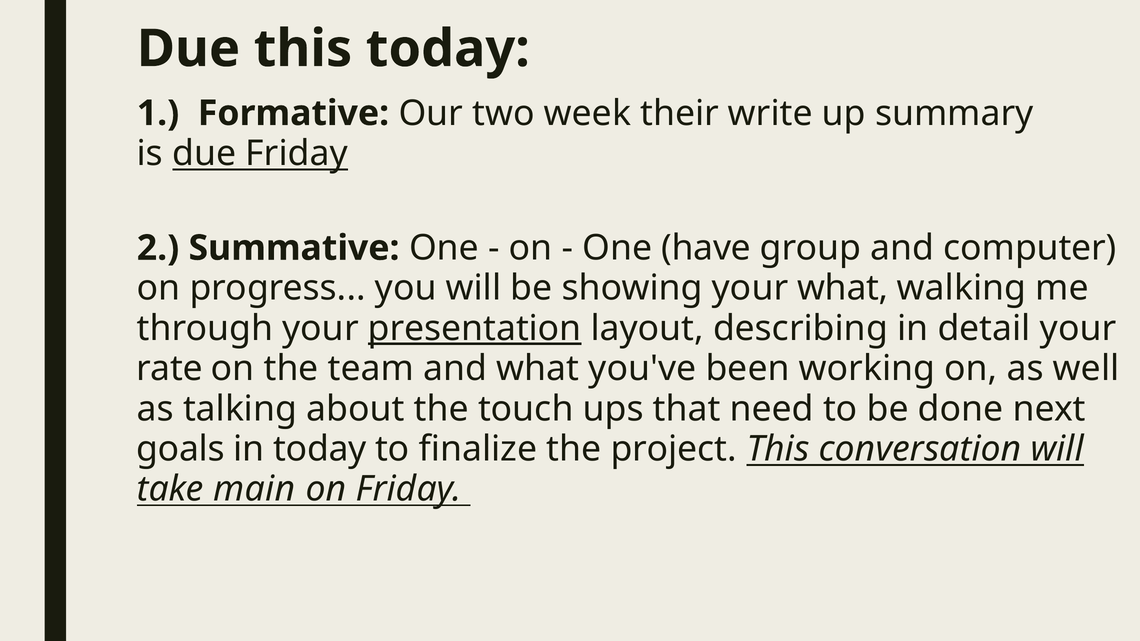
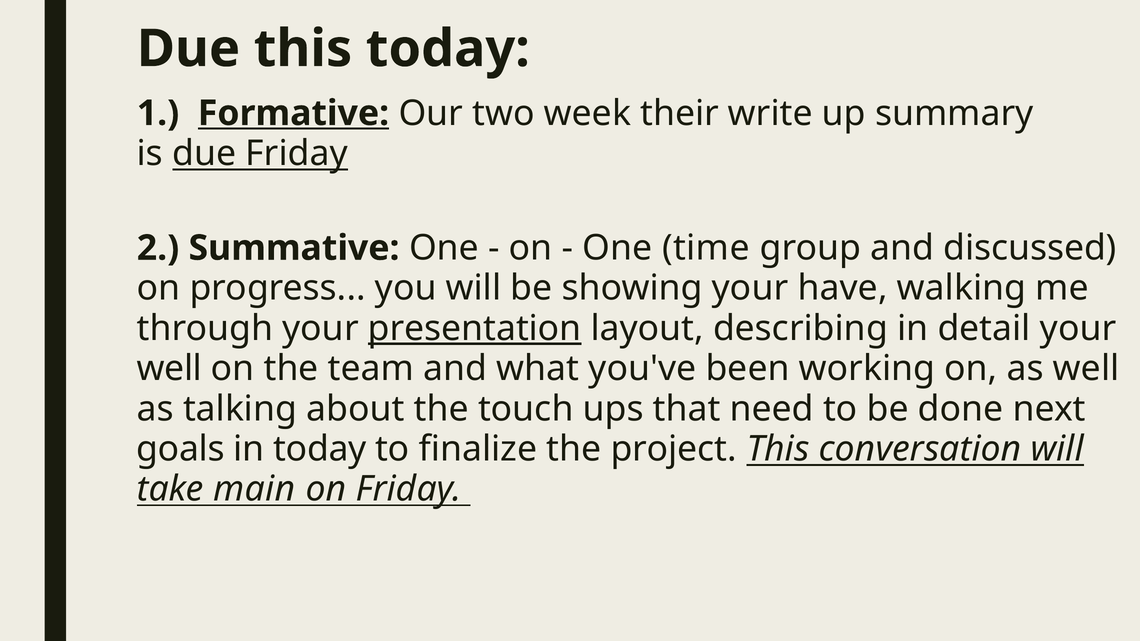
Formative underline: none -> present (293, 113)
have: have -> time (706, 248)
computer: computer -> discussed (1030, 248)
your what: what -> have (843, 288)
rate: rate -> well (169, 369)
